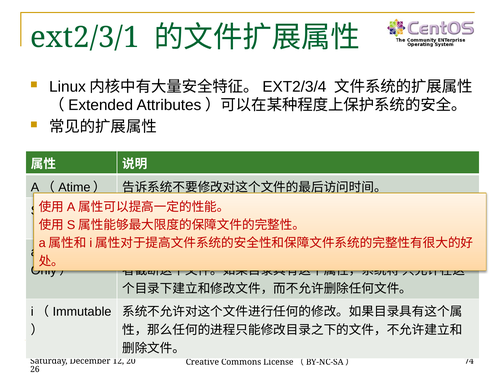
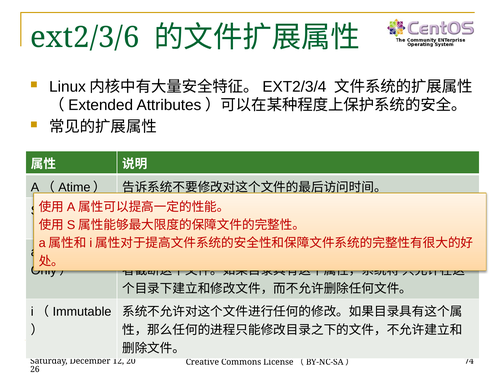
ext2/3/1: ext2/3/1 -> ext2/3/6 (85, 38)
